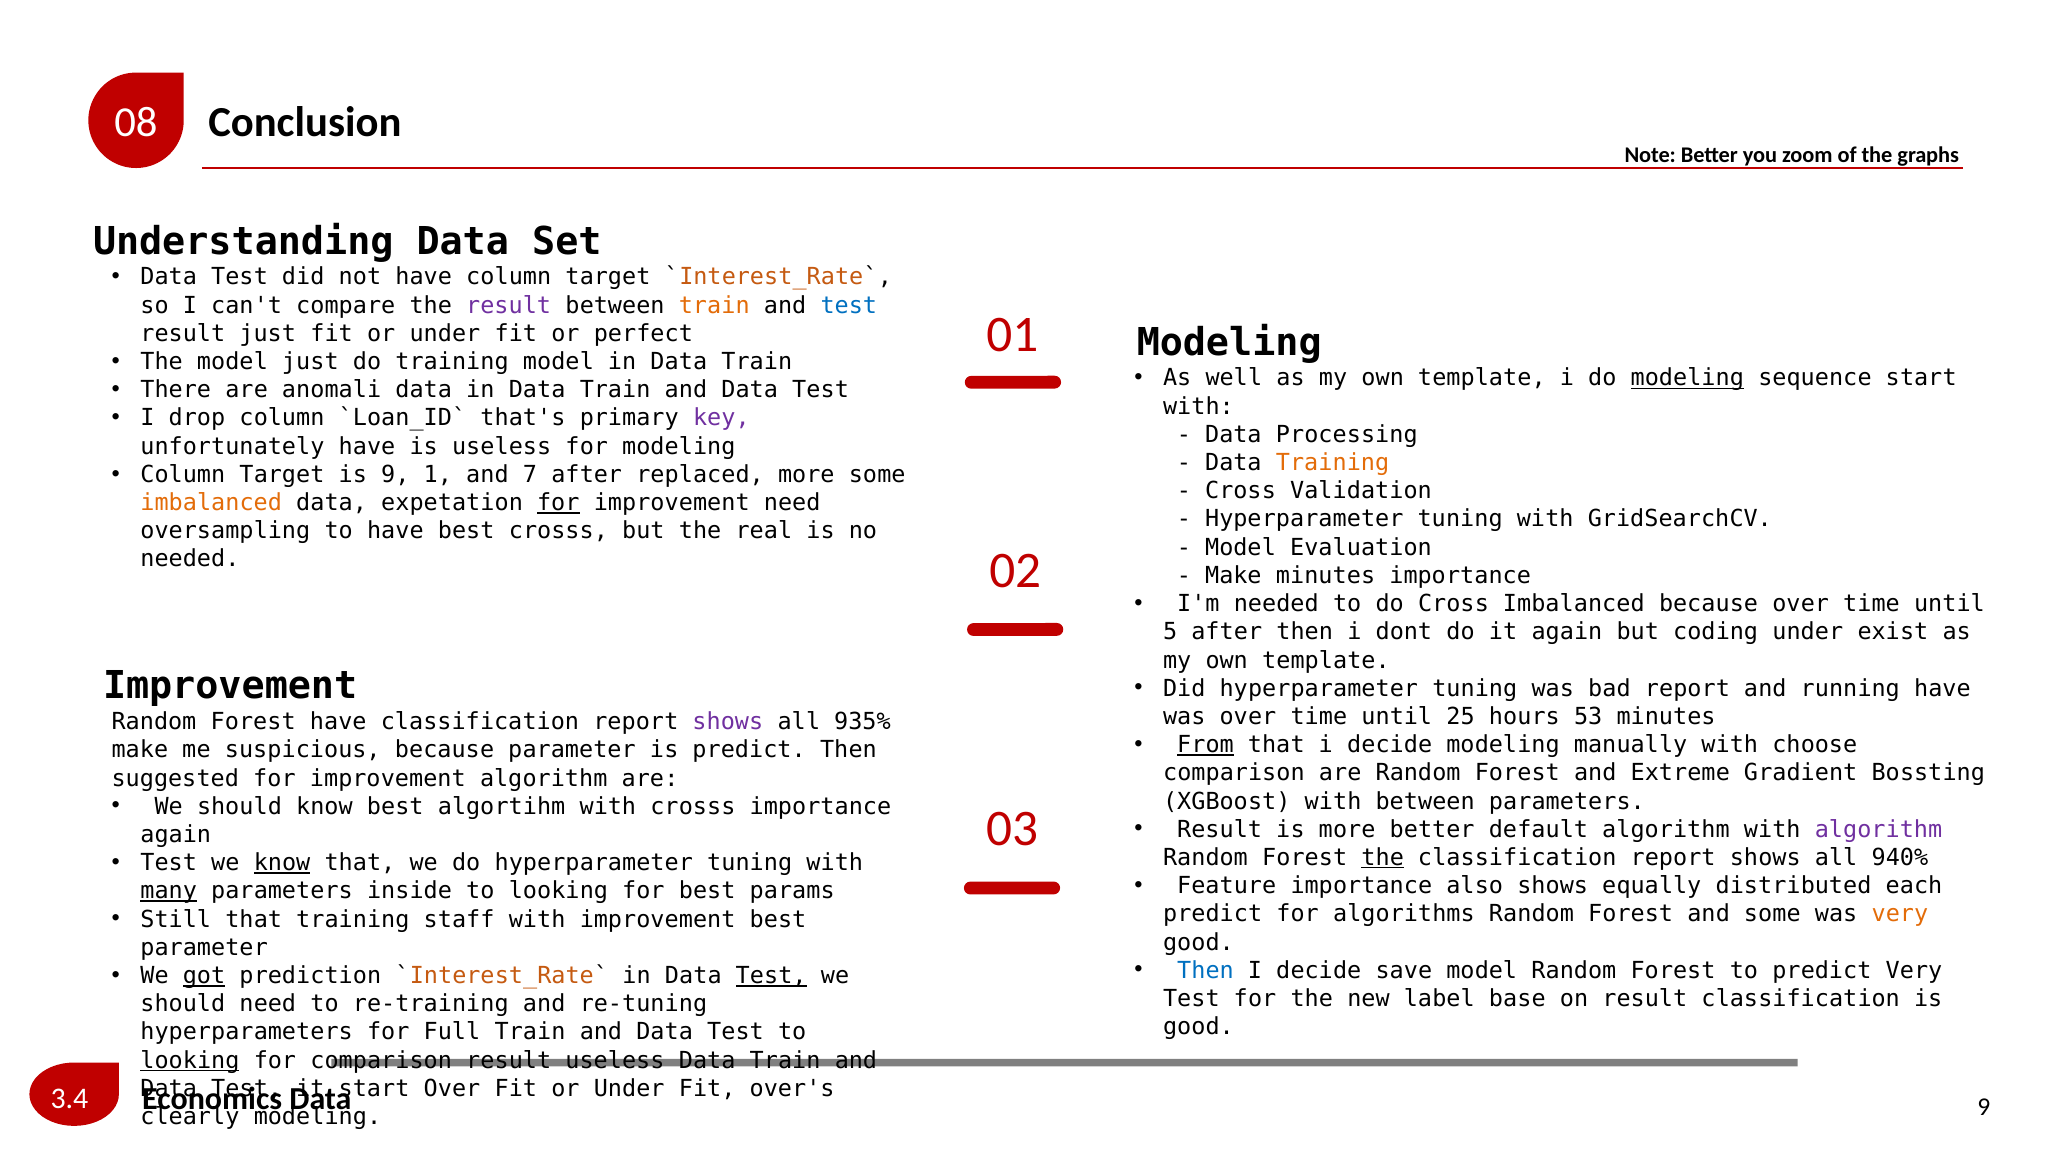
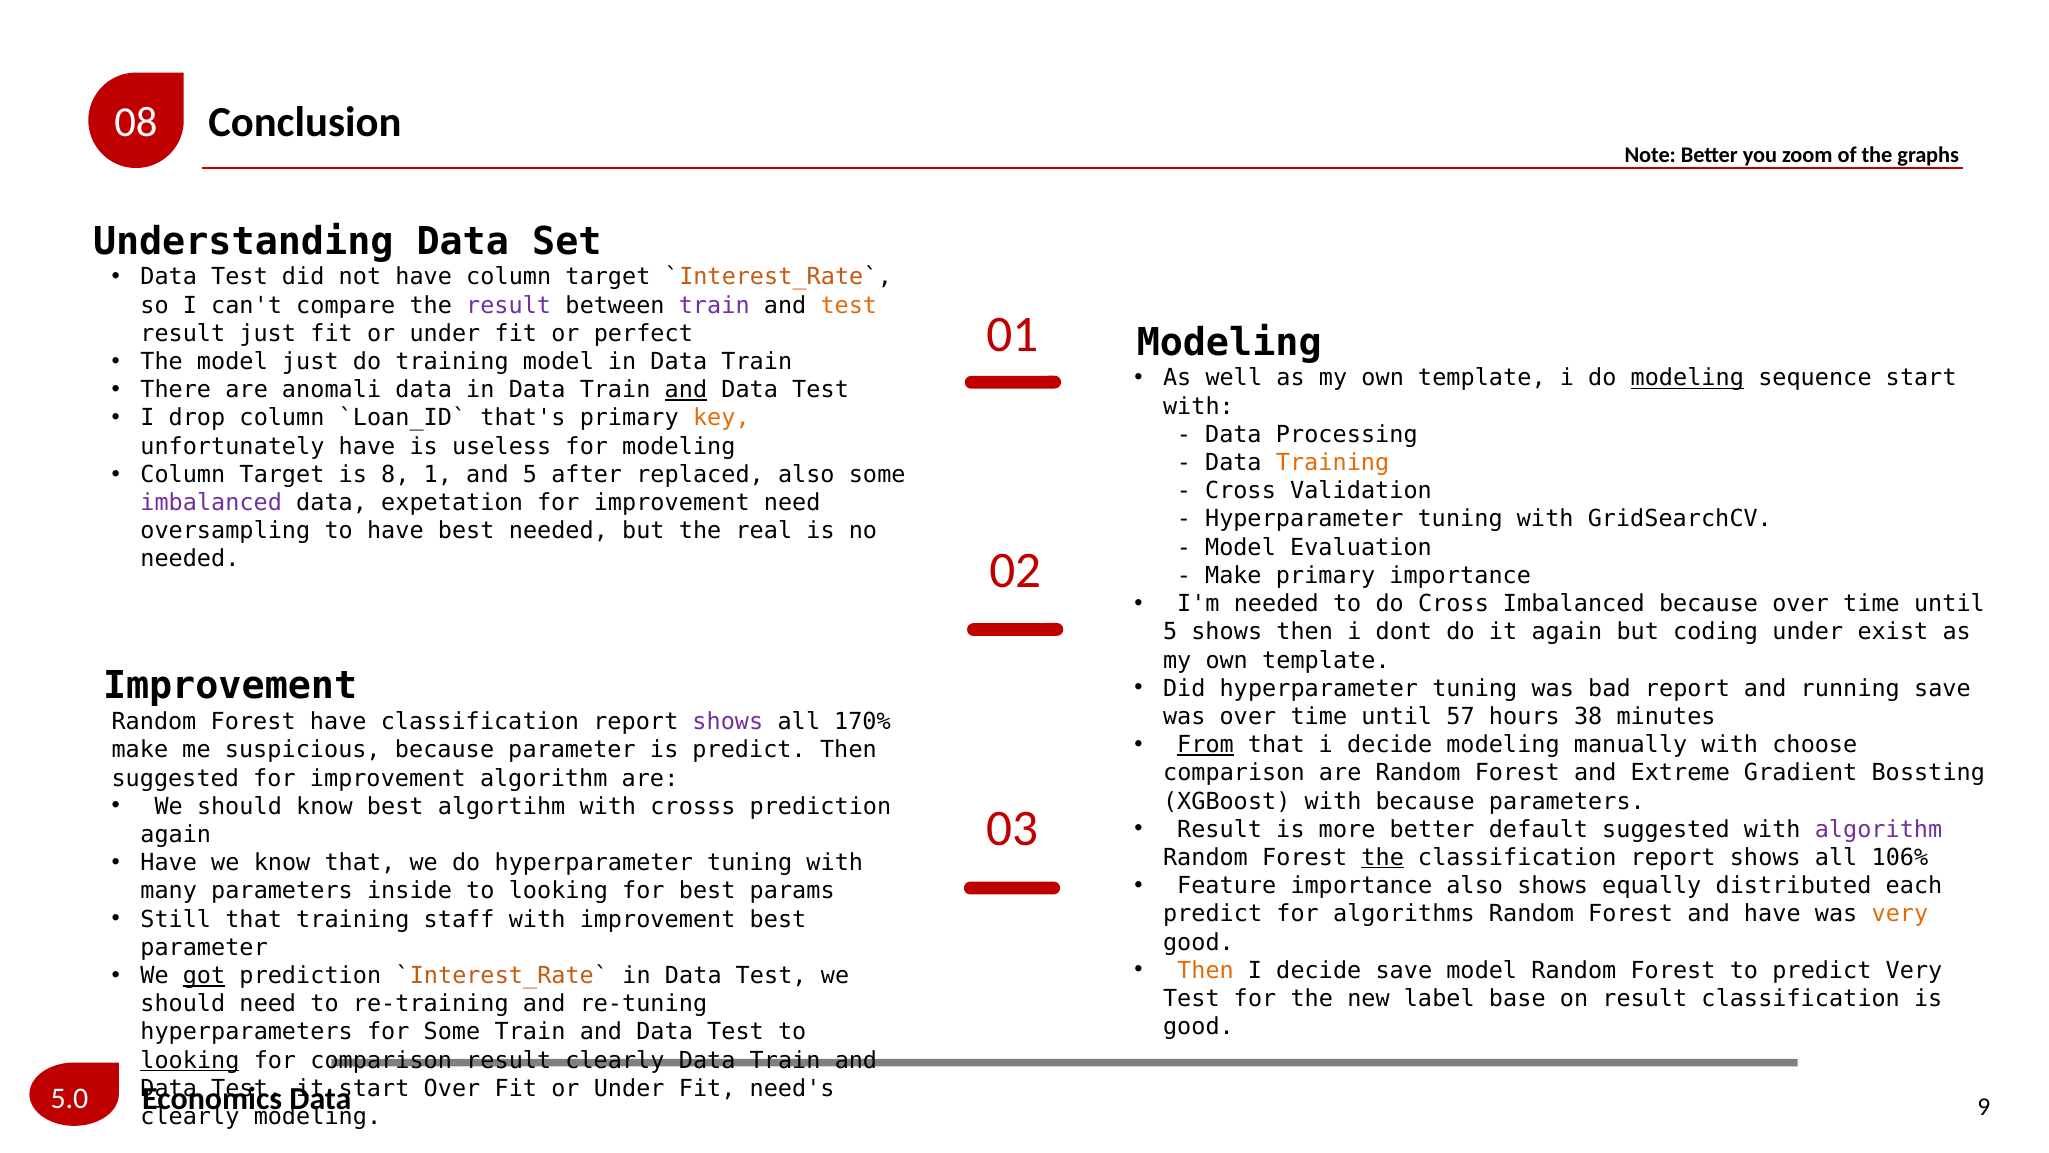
train colour: orange -> purple (714, 305)
test colour: blue -> orange (849, 305)
and underline: none -> present (686, 390)
key colour: purple -> orange (721, 418)
is 9: 9 -> 8 (395, 474)
and 7: 7 -> 5 (530, 474)
replaced more: more -> also (806, 474)
imbalanced colour: orange -> purple (211, 503)
for underline: present -> none (558, 503)
best crosss: crosss -> needed (558, 531)
Make minutes: minutes -> primary (1326, 575)
5 after: after -> shows (1227, 632)
running have: have -> save (1942, 688)
25: 25 -> 57 (1461, 716)
53: 53 -> 38 (1588, 716)
935%: 935% -> 170% (862, 722)
with between: between -> because (1425, 801)
crosss importance: importance -> prediction (820, 806)
default algorithm: algorithm -> suggested (1666, 829)
940%: 940% -> 106% (1900, 857)
Test: Test -> Have (169, 863)
know underline: present -> none (282, 863)
many underline: present -> none (169, 891)
and some: some -> have (1772, 914)
Then colour: blue -> orange (1206, 970)
Test underline: present -> none (771, 975)
for Full: Full -> Some (452, 1032)
result useless: useless -> clearly (615, 1060)
over's: over's -> need's (792, 1088)
3.4: 3.4 -> 5.0 (69, 1098)
